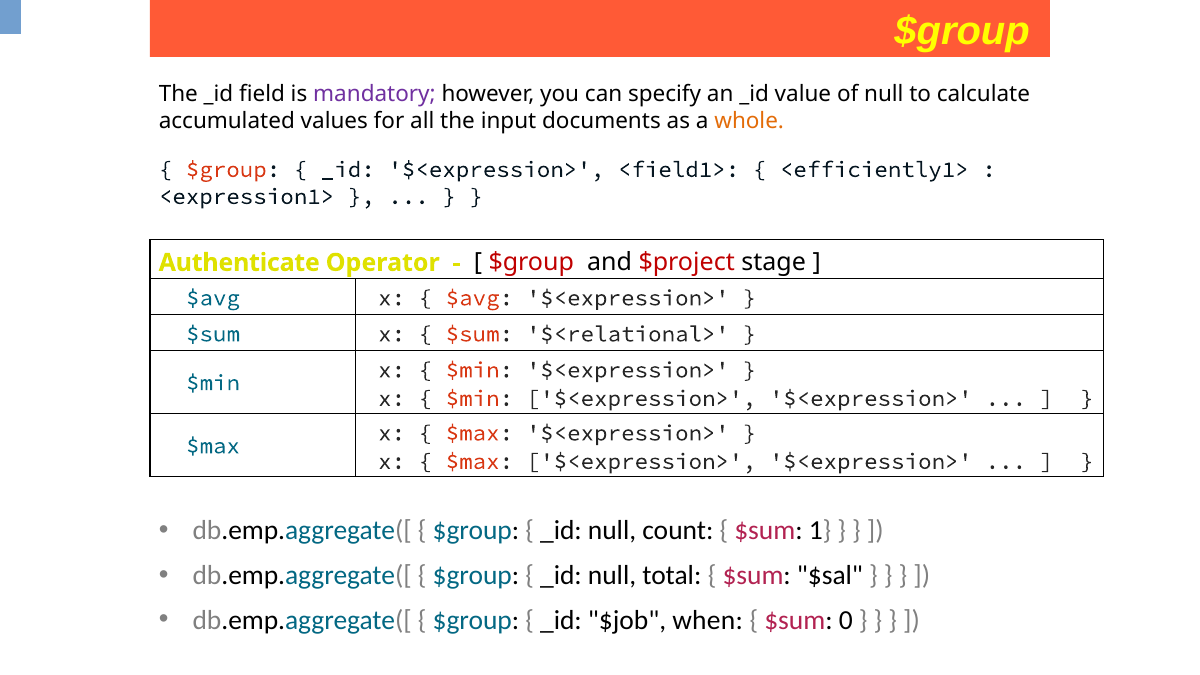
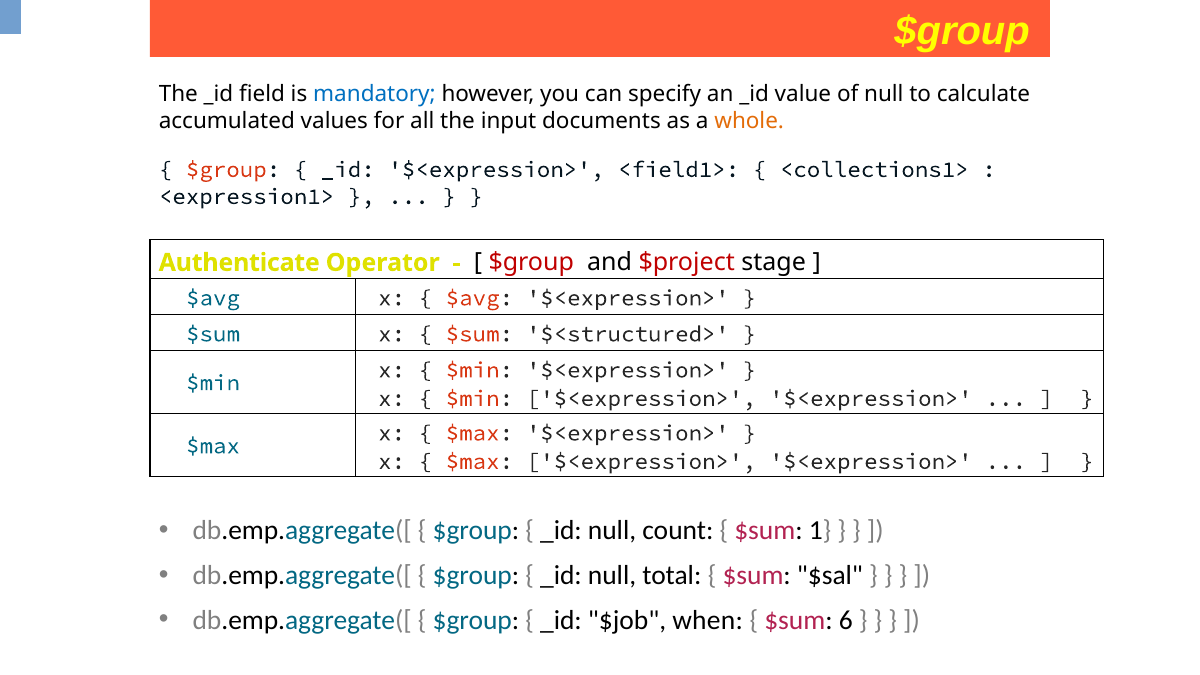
mandatory colour: purple -> blue (374, 94)
<efficiently1>: <efficiently1> -> <collections1> (874, 169)
$<relational>: $<relational> -> $<structured> (628, 334)
0: 0 -> 6 (846, 620)
